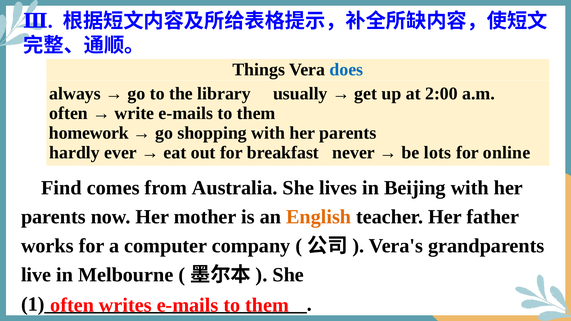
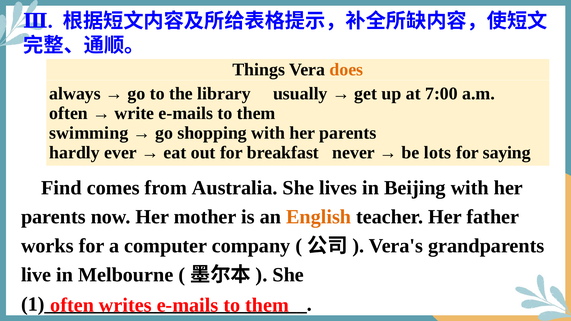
does colour: blue -> orange (346, 70)
2:00: 2:00 -> 7:00 (441, 94)
homework: homework -> swimming (89, 133)
online: online -> saying (507, 153)
